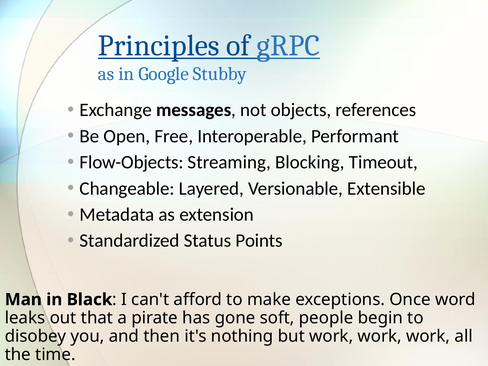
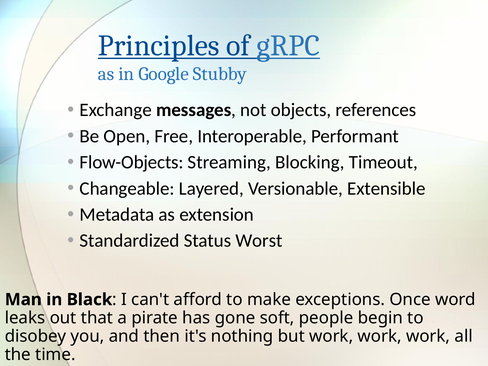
Points: Points -> Worst (259, 241)
